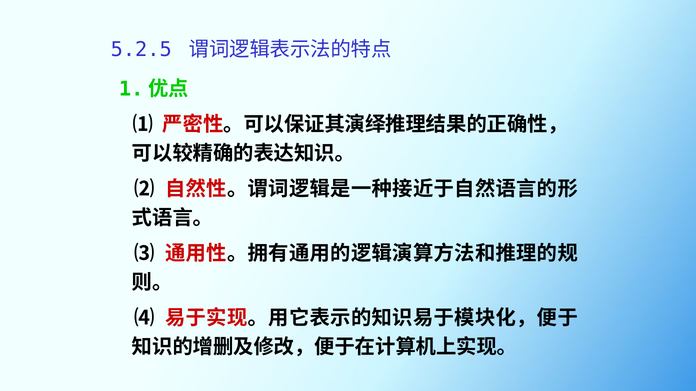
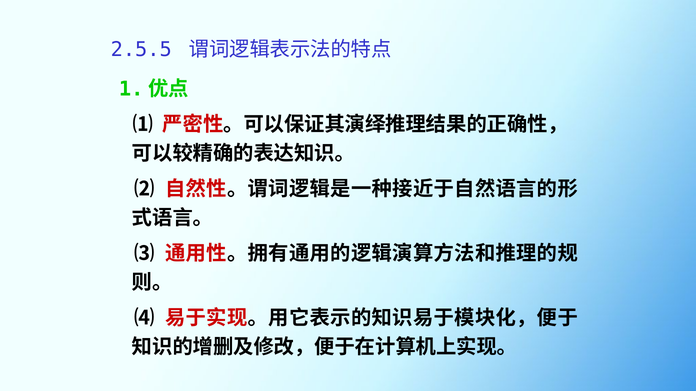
5.2.5: 5.2.5 -> 2.5.5 (141, 50)
